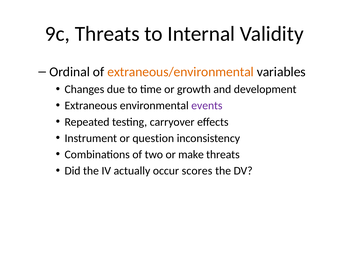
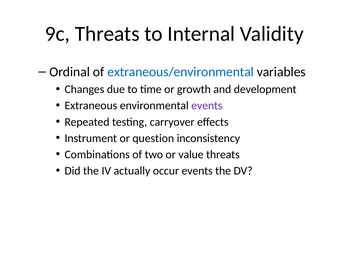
extraneous/environmental colour: orange -> blue (181, 72)
make: make -> value (191, 154)
occur scores: scores -> events (197, 171)
